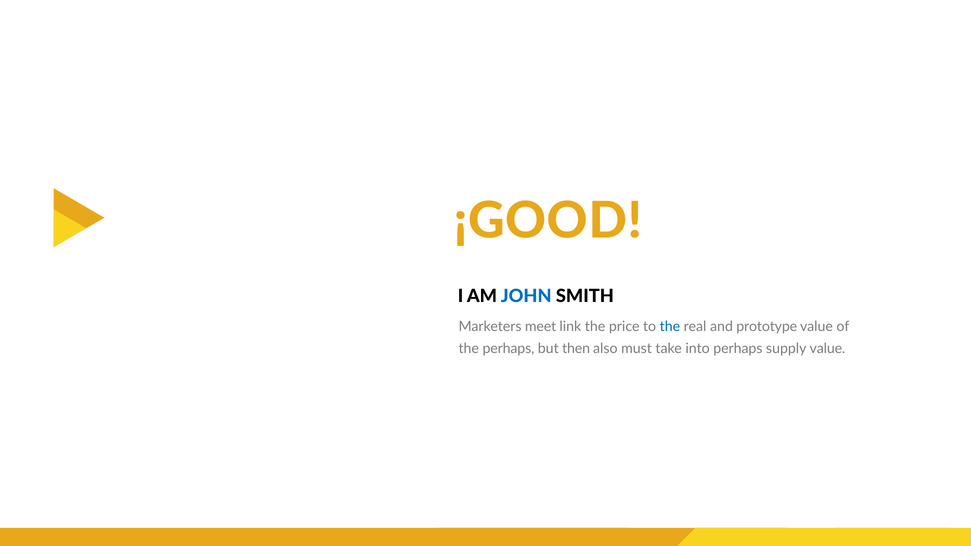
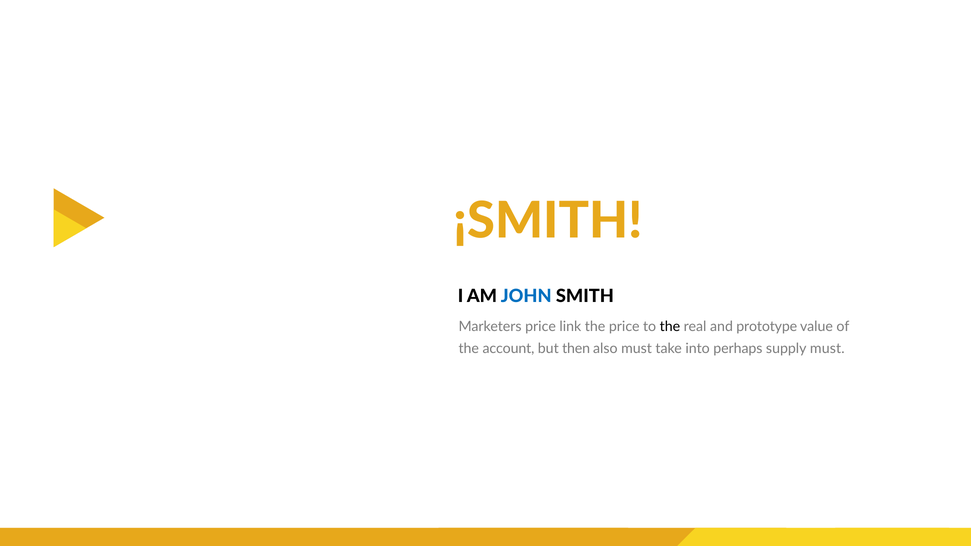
¡GOOD: ¡GOOD -> ¡SMITH (548, 221)
Marketers meet: meet -> price (541, 327)
the colour: blue -> black (670, 327)
the perhaps: perhaps -> account (508, 349)
supply value: value -> must (827, 349)
